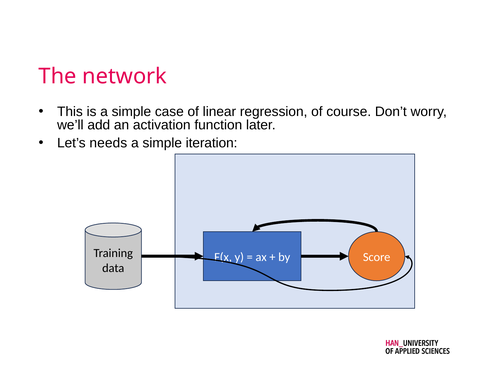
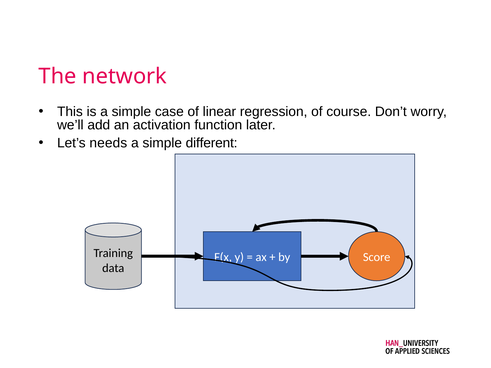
iteration: iteration -> different (212, 143)
